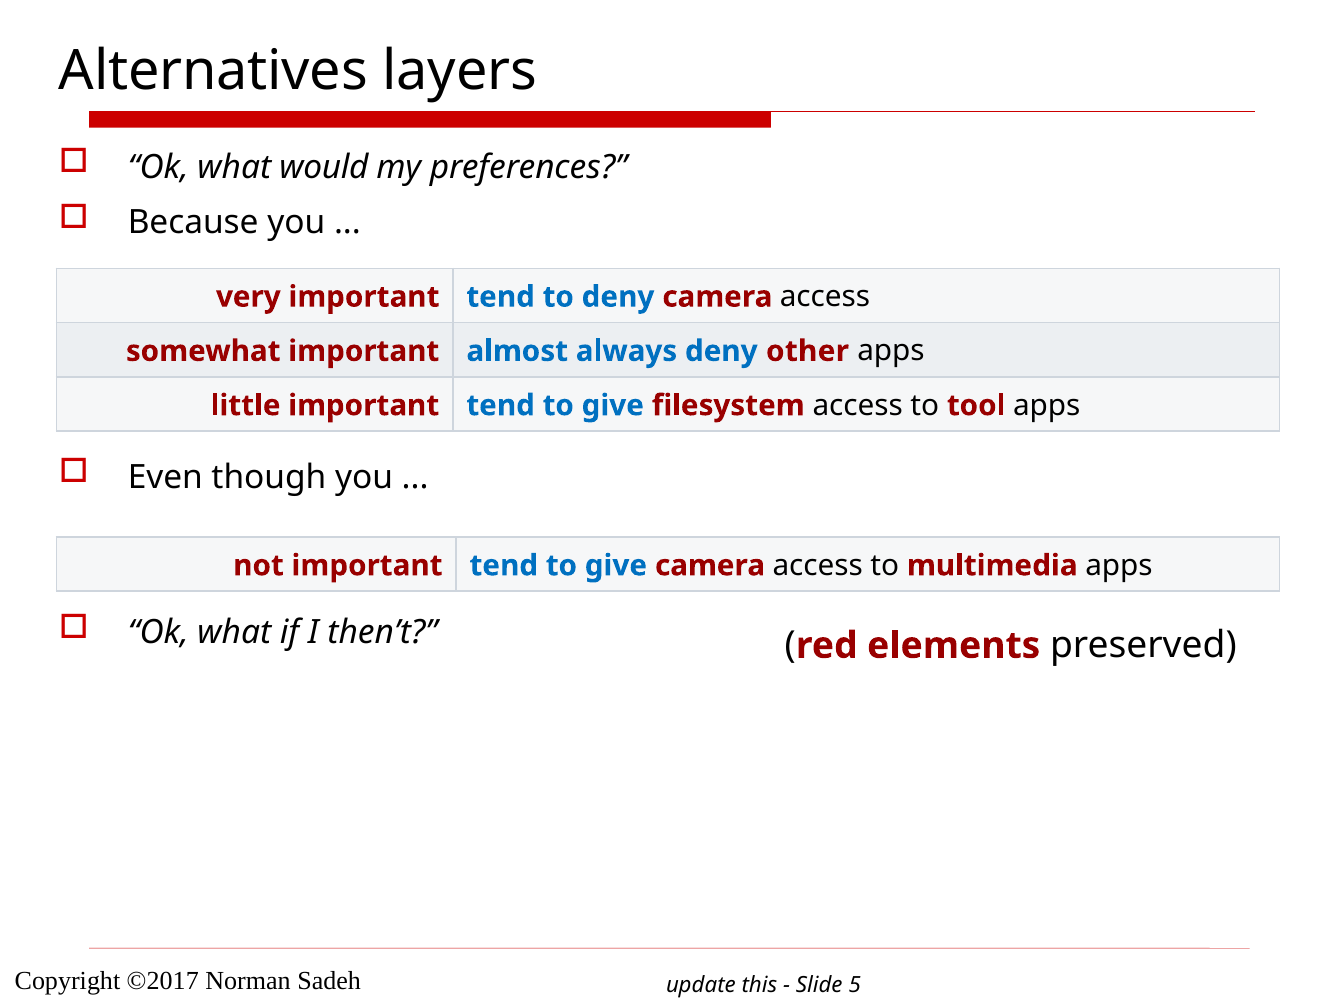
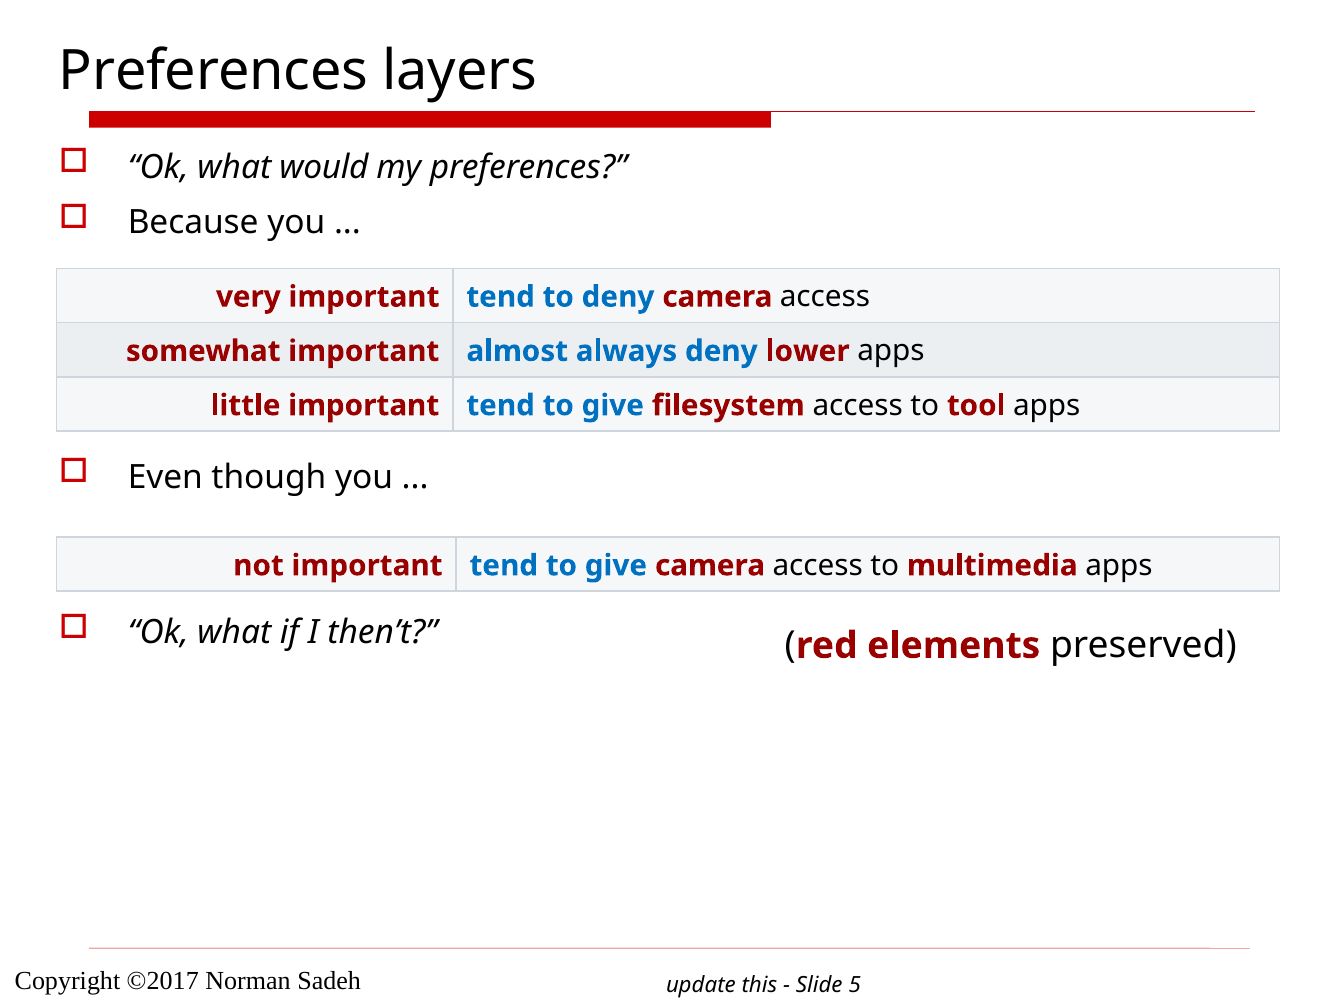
Alternatives: Alternatives -> Preferences (214, 71)
other: other -> lower (808, 351)
